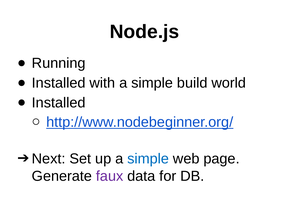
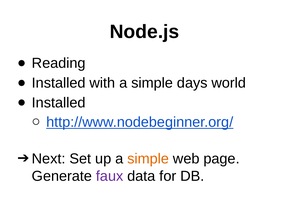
Running: Running -> Reading (59, 63)
build: build -> days (192, 83)
simple colour: blue -> orange (148, 159)
